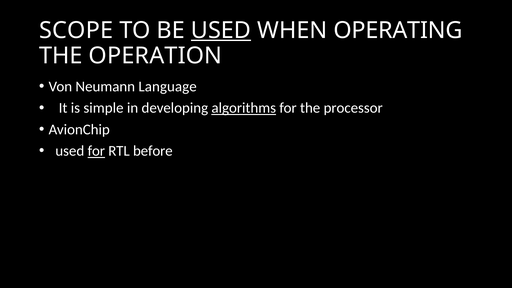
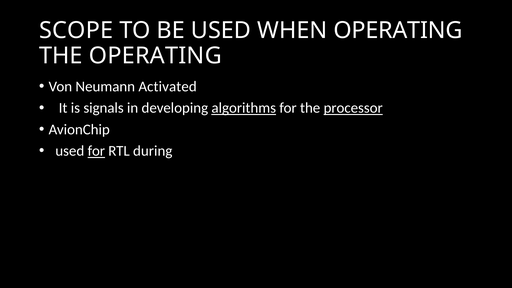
USED underline: present -> none (221, 30)
THE OPERATION: OPERATION -> OPERATING (155, 56)
Language: Language -> Activated (168, 87)
simple: simple -> signals (104, 108)
processor underline: none -> present (353, 108)
before: before -> during (153, 151)
